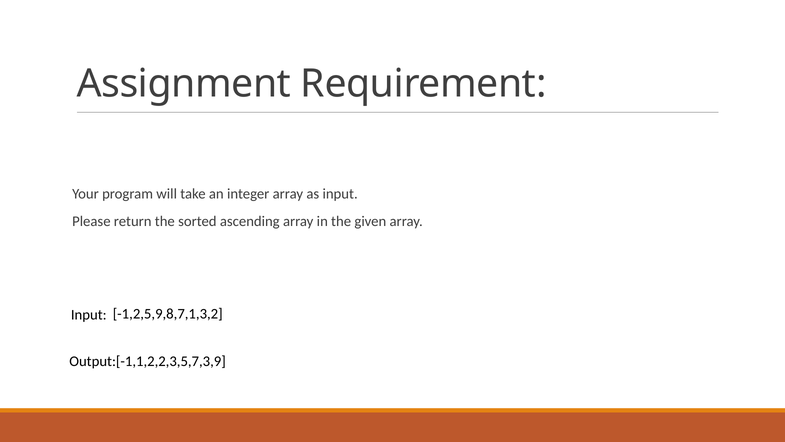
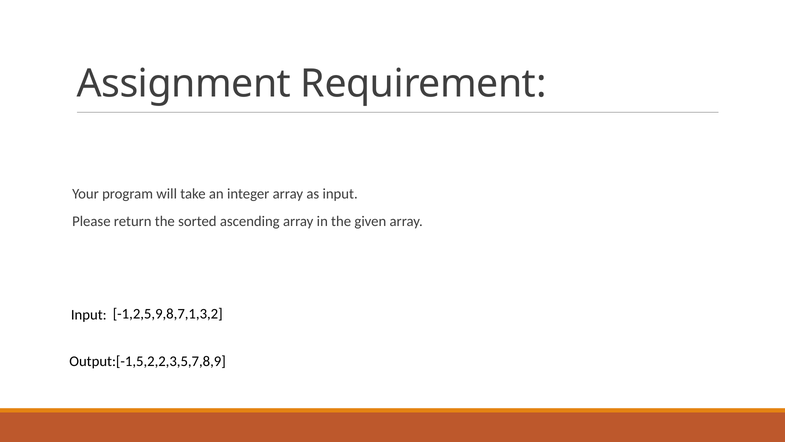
Output:[-1,1,2,2,3,5,7,3,9: Output:[-1,1,2,2,3,5,7,3,9 -> Output:[-1,5,2,2,3,5,7,8,9 (148, 361)
